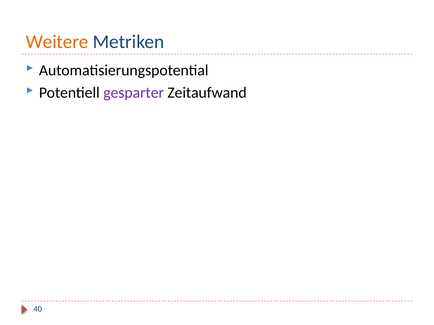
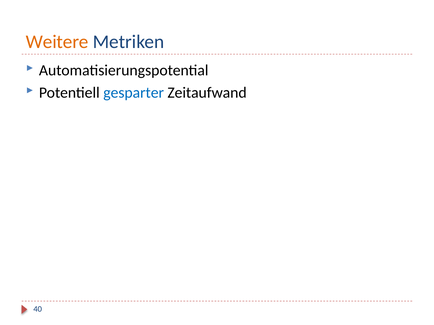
gesparter colour: purple -> blue (134, 93)
